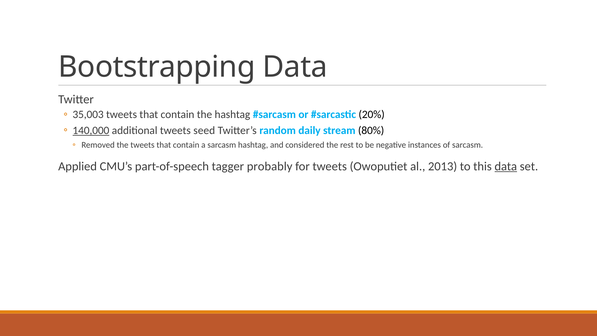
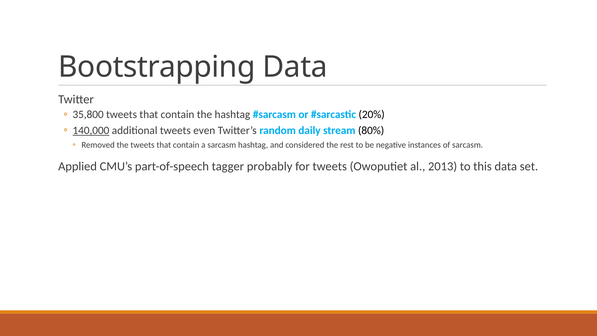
35,003: 35,003 -> 35,800 (88, 115)
seed: seed -> even (204, 130)
data underline: present -> none (506, 166)
